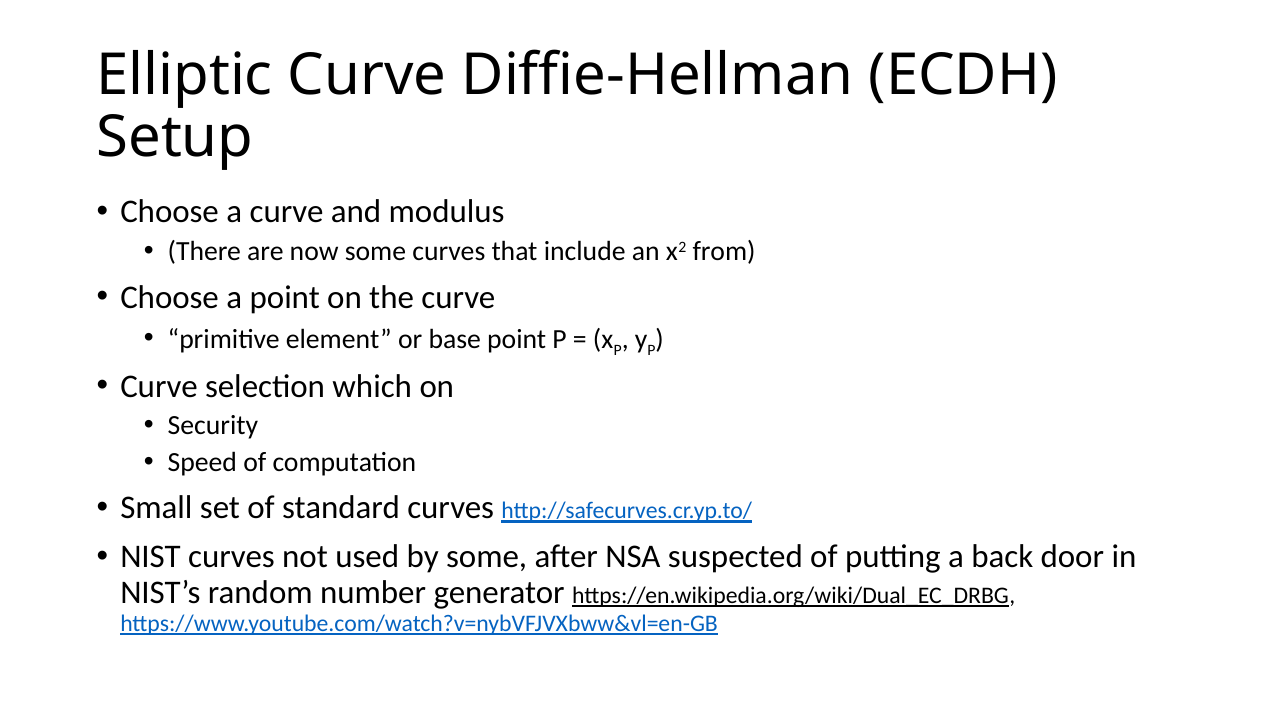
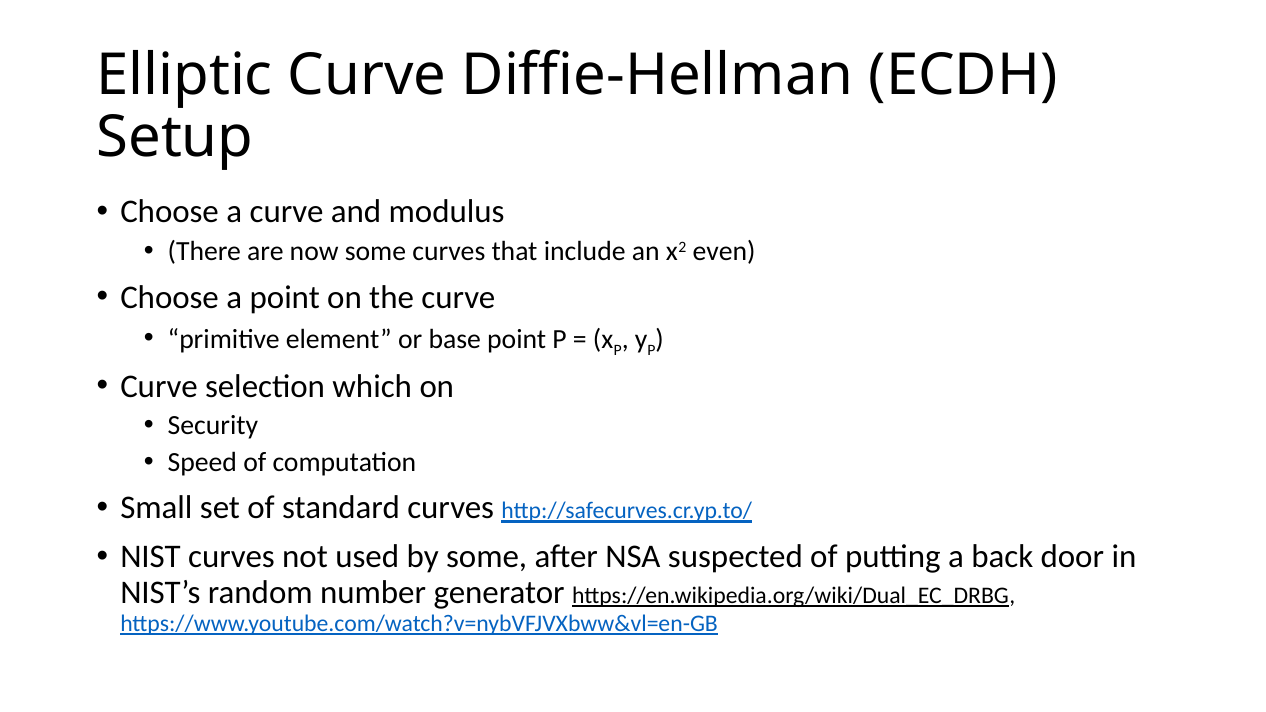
from: from -> even (724, 251)
